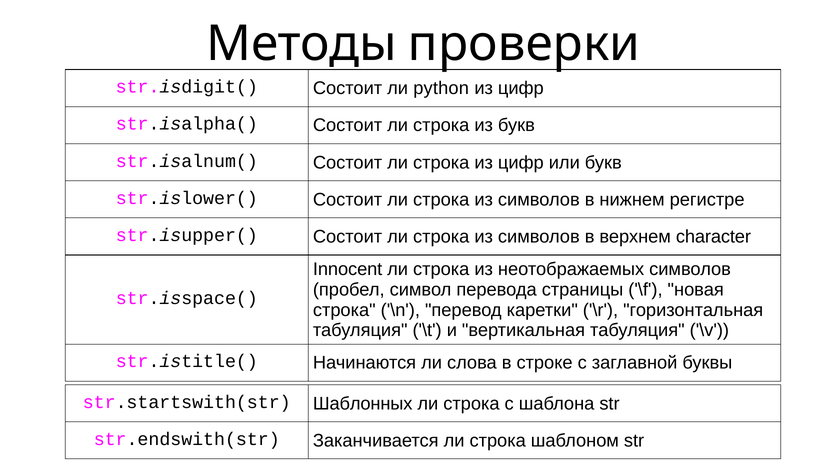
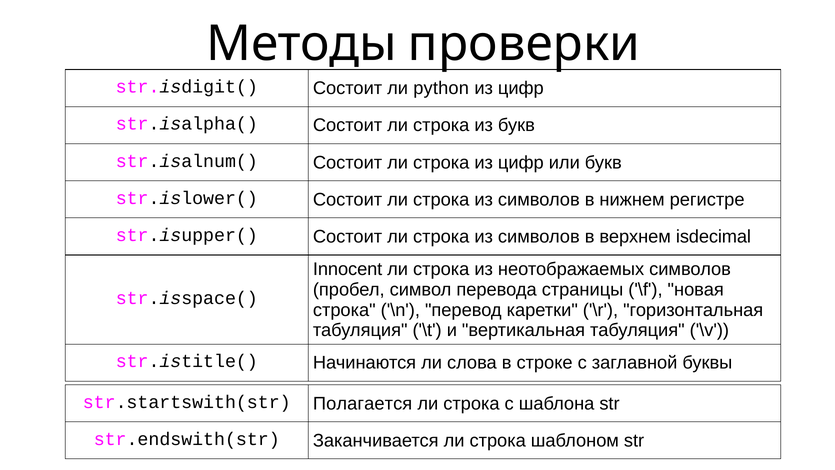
character: character -> isdecimal (713, 237)
Шаблонных: Шаблонных -> Полагается (363, 403)
